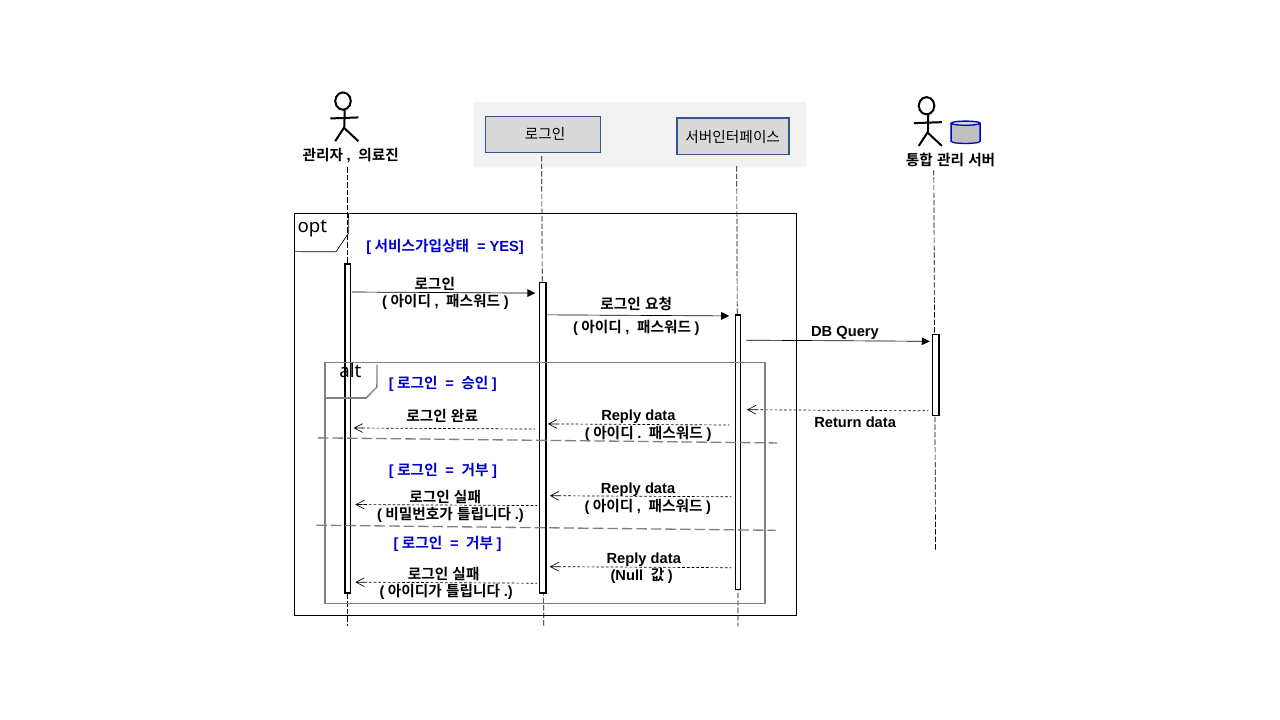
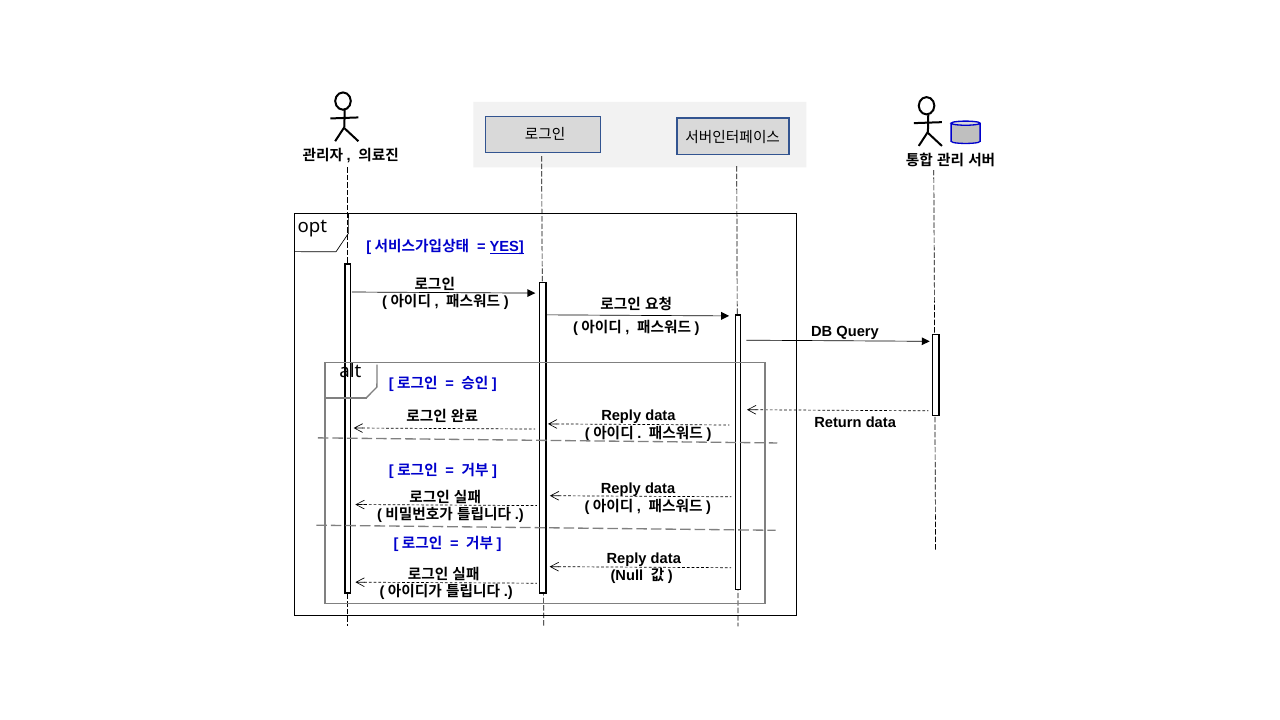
YES underline: none -> present (507, 247)
